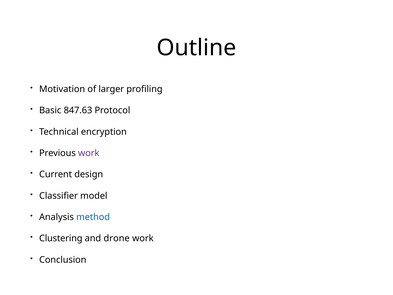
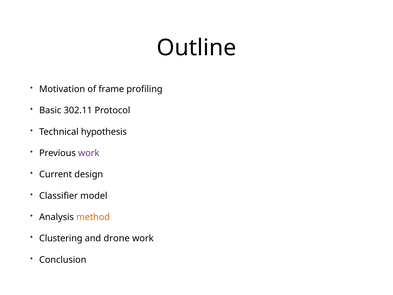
larger: larger -> frame (111, 89)
847.63: 847.63 -> 302.11 (78, 110)
encryption: encryption -> hypothesis (104, 132)
method colour: blue -> orange (93, 217)
